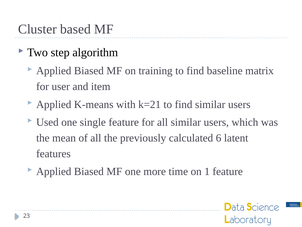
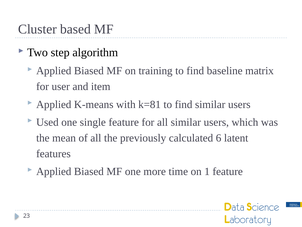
k=21: k=21 -> k=81 (150, 104)
